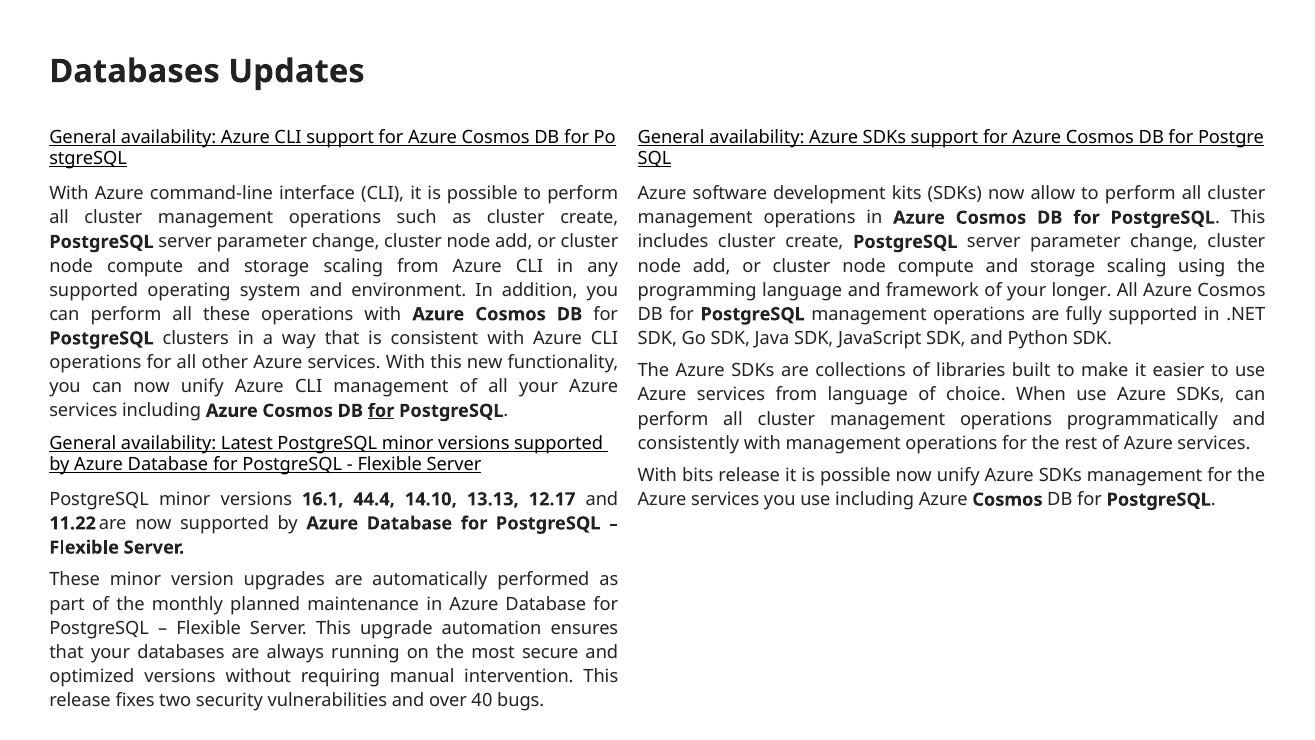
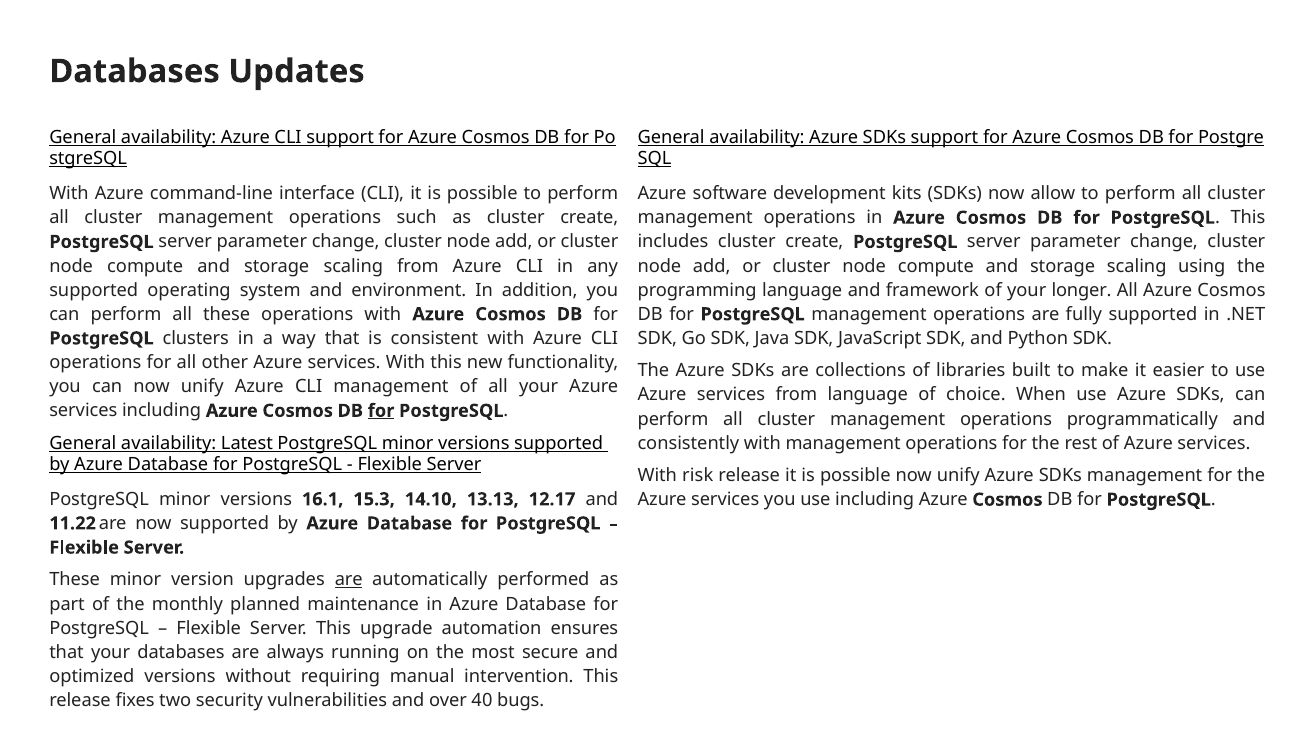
bits: bits -> risk (698, 475)
44.4: 44.4 -> 15.3 (374, 499)
are underline: none -> present (349, 580)
